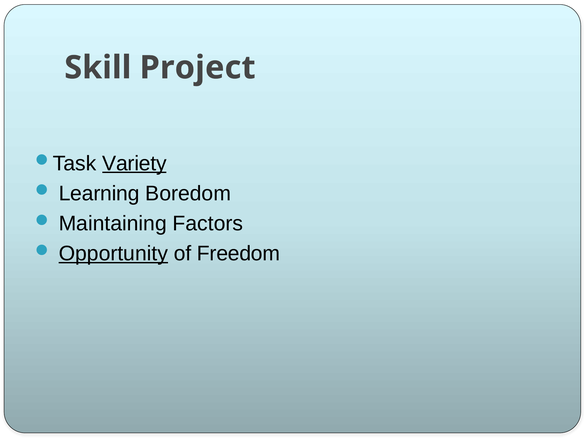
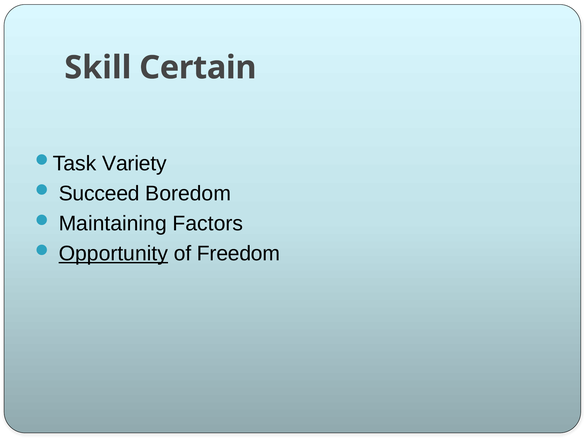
Project: Project -> Certain (198, 68)
Variety underline: present -> none (134, 163)
Learning: Learning -> Succeed (99, 193)
